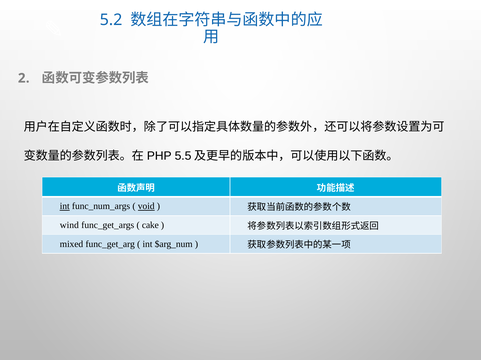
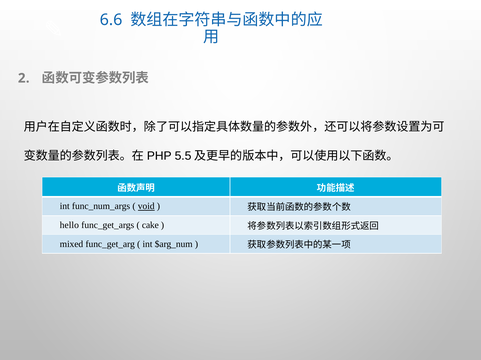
5.2: 5.2 -> 6.6 (111, 20)
int underline: present -> none (65, 207)
wind: wind -> hello (69, 226)
